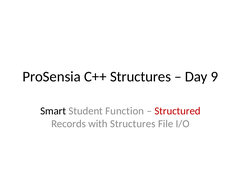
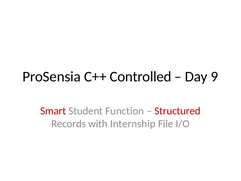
C++ Structures: Structures -> Controlled (141, 77)
Smart colour: black -> red (53, 111)
with Structures: Structures -> Internship (133, 124)
